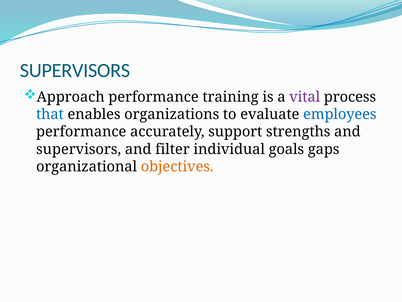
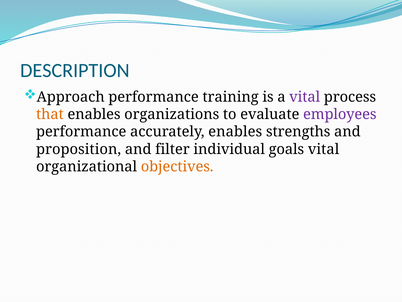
SUPERVISORS: SUPERVISORS -> DESCRIPTION (75, 71)
that colour: blue -> orange (50, 114)
employees colour: blue -> purple (340, 114)
accurately support: support -> enables (235, 132)
supervisors: supervisors -> proposition (79, 149)
goals gaps: gaps -> vital (324, 149)
